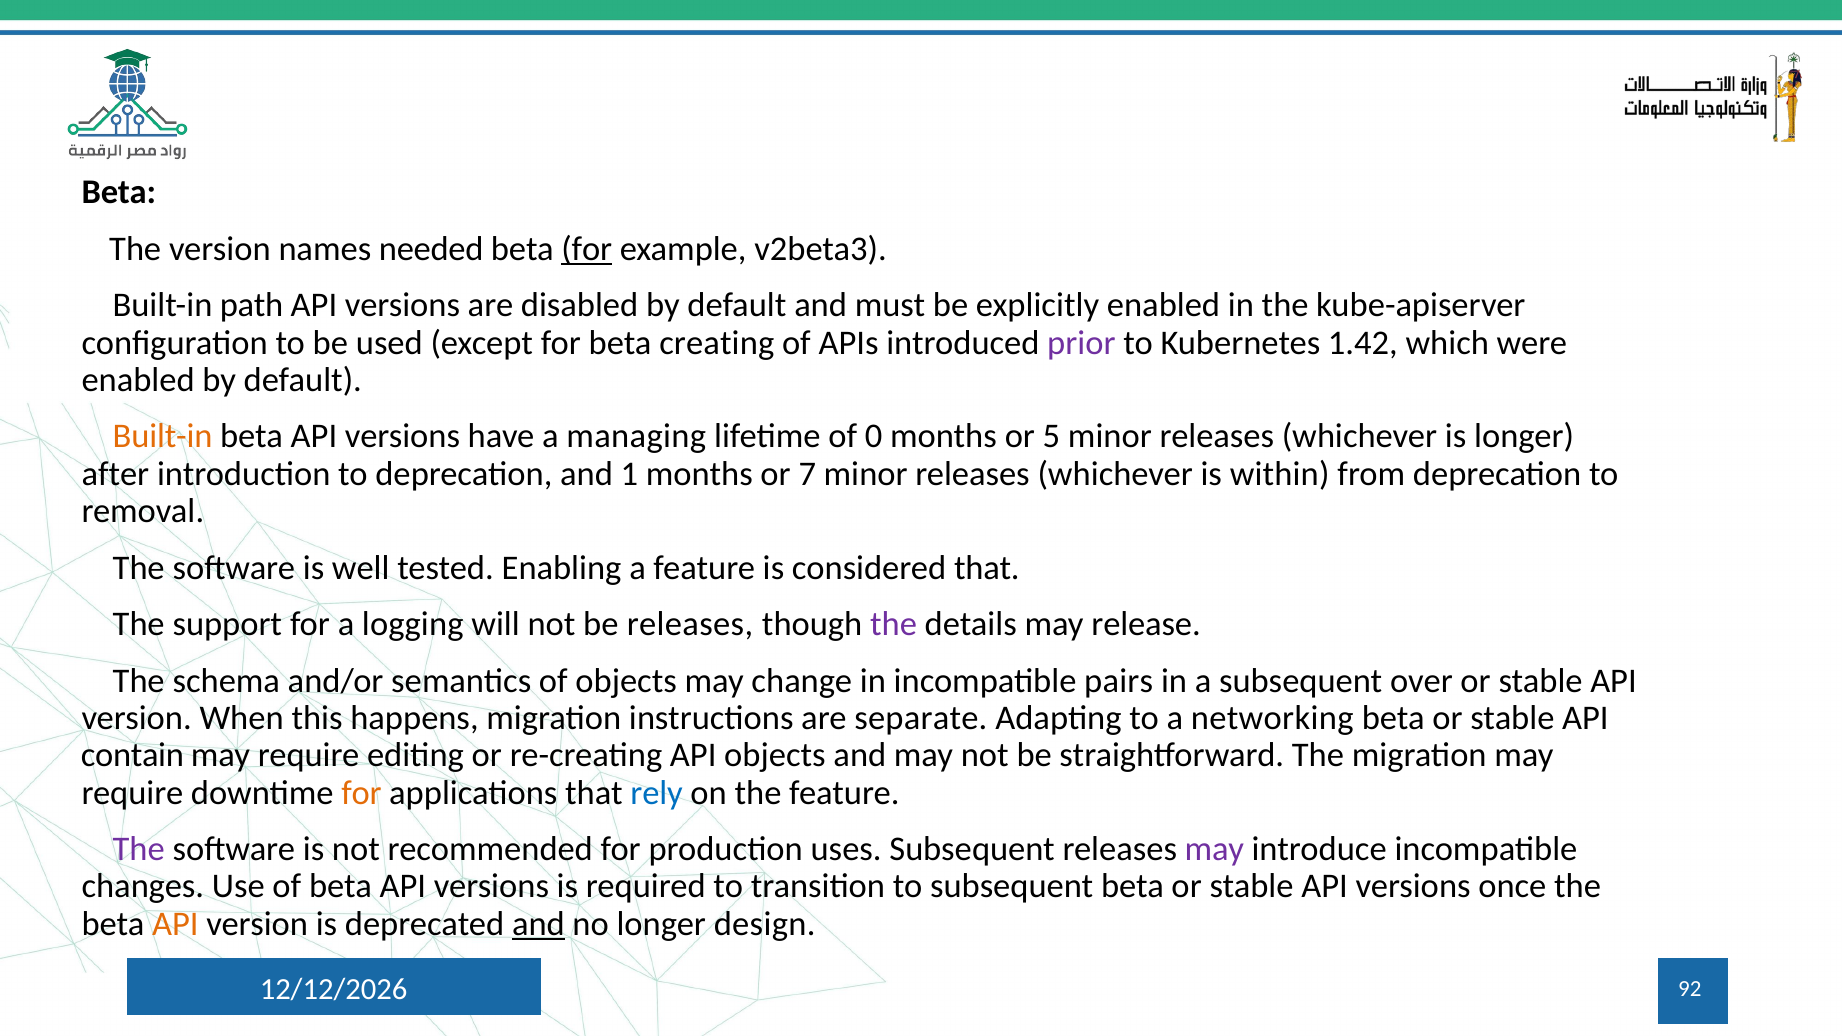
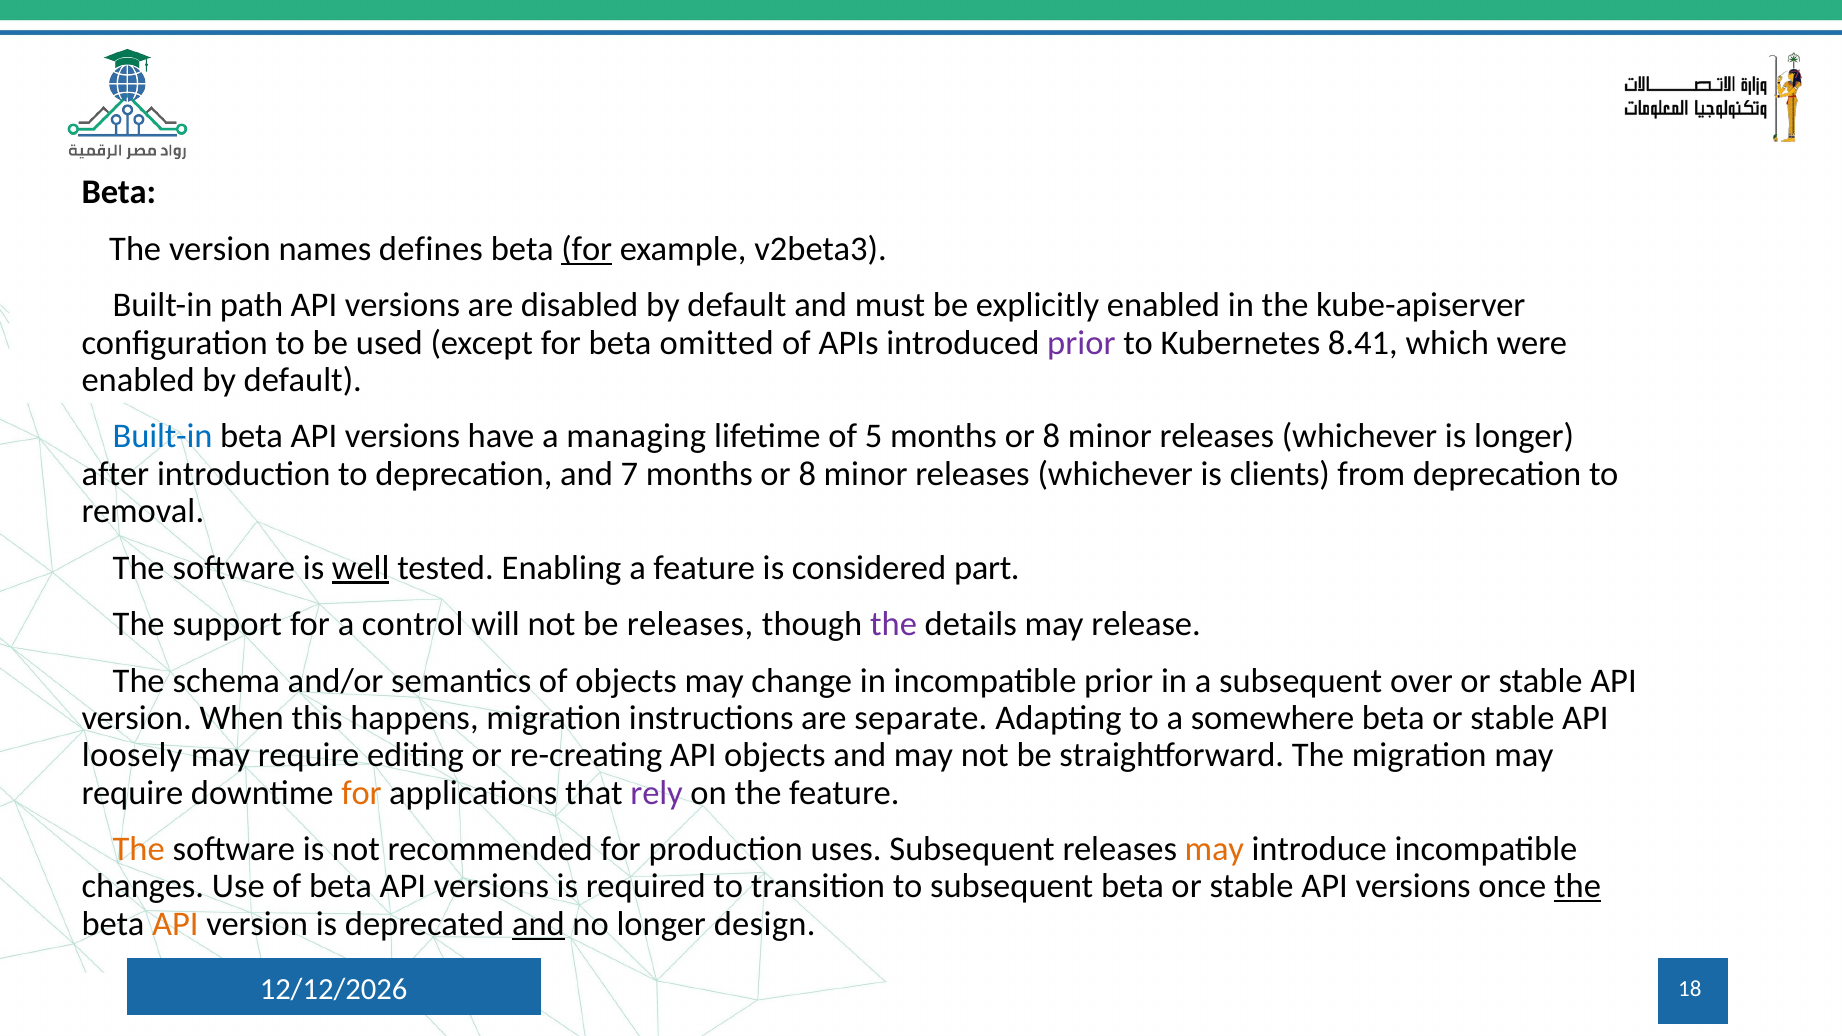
needed: needed -> defines (431, 249)
creating: creating -> omitted (717, 343)
1.42: 1.42 -> 8.41 (1363, 343)
Built-in colour: orange -> blue (163, 437)
0: 0 -> 5 (874, 437)
5: 5 -> 8 (1051, 437)
1: 1 -> 7 (629, 474)
7: 7 -> 8 (807, 474)
within: within -> clients (1280, 474)
well underline: none -> present (361, 568)
considered that: that -> part (987, 568)
logging: logging -> control (413, 624)
incompatible pairs: pairs -> prior (1119, 681)
networking: networking -> somewhere (1273, 718)
contain: contain -> loosely (132, 755)
rely colour: blue -> purple (657, 793)
The colour: purple -> orange (139, 849)
may colour: purple -> orange (1214, 849)
the underline: none -> present (1578, 887)
92: 92 -> 18 (1690, 989)
